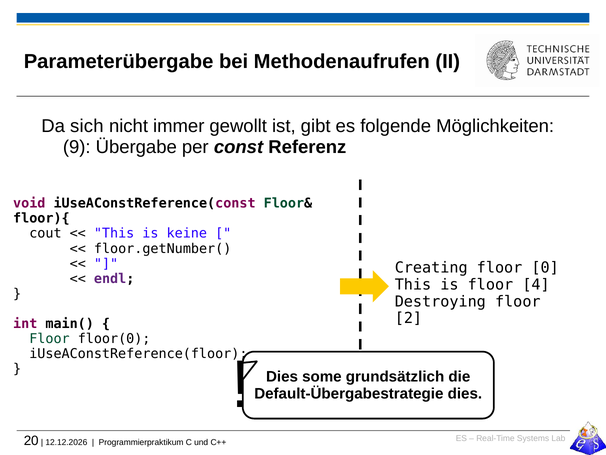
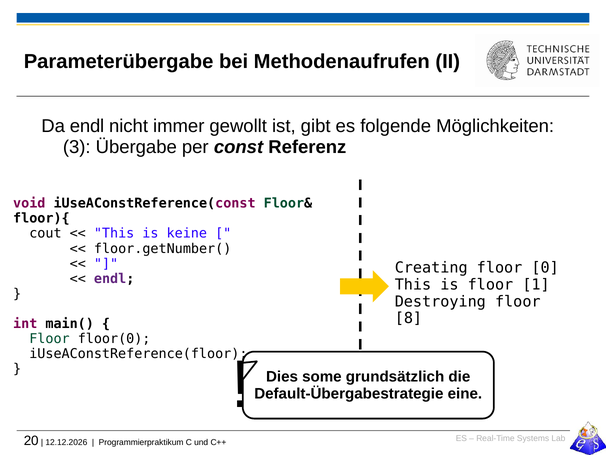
Da sich: sich -> endl (87, 126)
9: 9 -> 3 (77, 147)
4: 4 -> 1 (536, 284)
2: 2 -> 8 (408, 318)
Default-Übergabestrategie dies: dies -> eine (465, 393)
